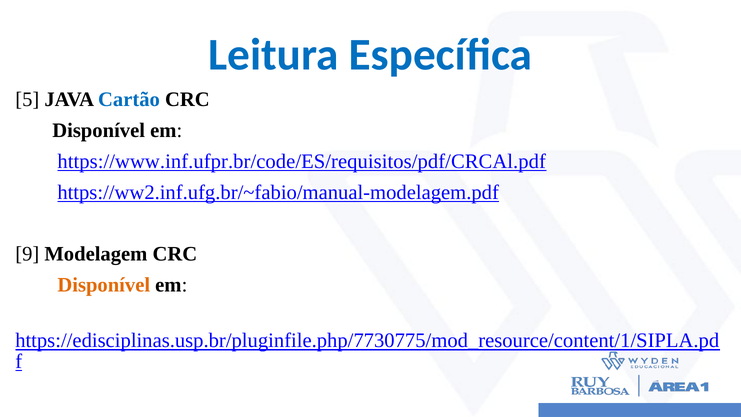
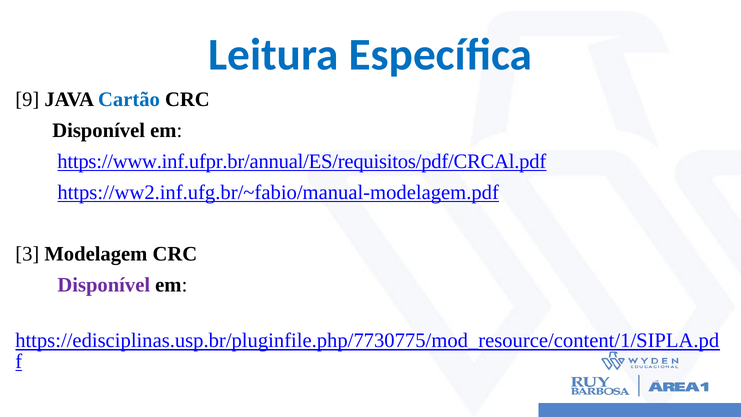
5: 5 -> 9 (27, 100)
https://www.inf.ufpr.br/code/ES/requisitos/pdf/CRCAl.pdf: https://www.inf.ufpr.br/code/ES/requisitos/pdf/CRCAl.pdf -> https://www.inf.ufpr.br/annual/ES/requisitos/pdf/CRCAl.pdf (302, 161)
9: 9 -> 3 (27, 254)
Disponível colour: orange -> purple (104, 285)
